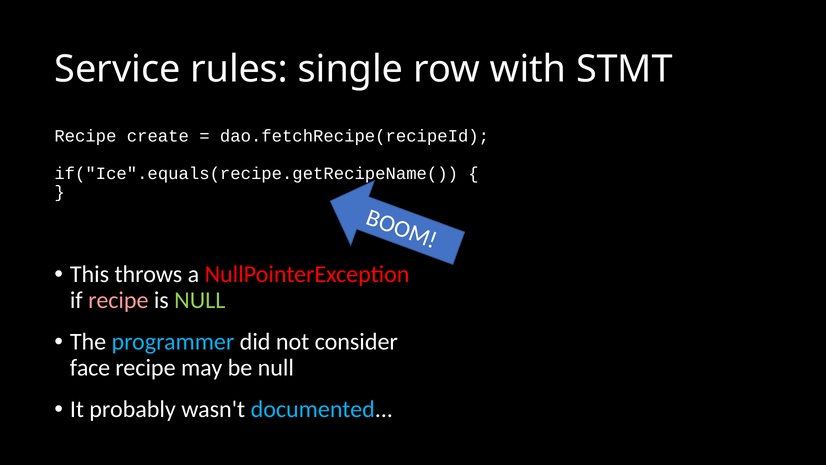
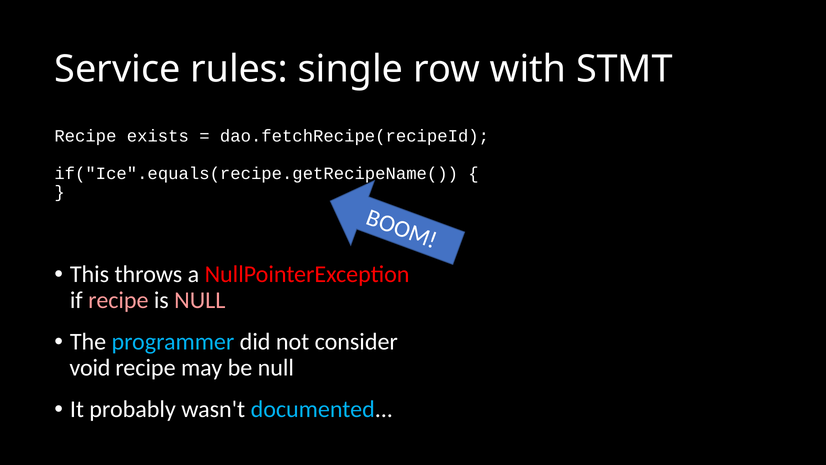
create: create -> exists (158, 136)
NULL colour: light green -> pink (200, 300)
face: face -> void (90, 368)
